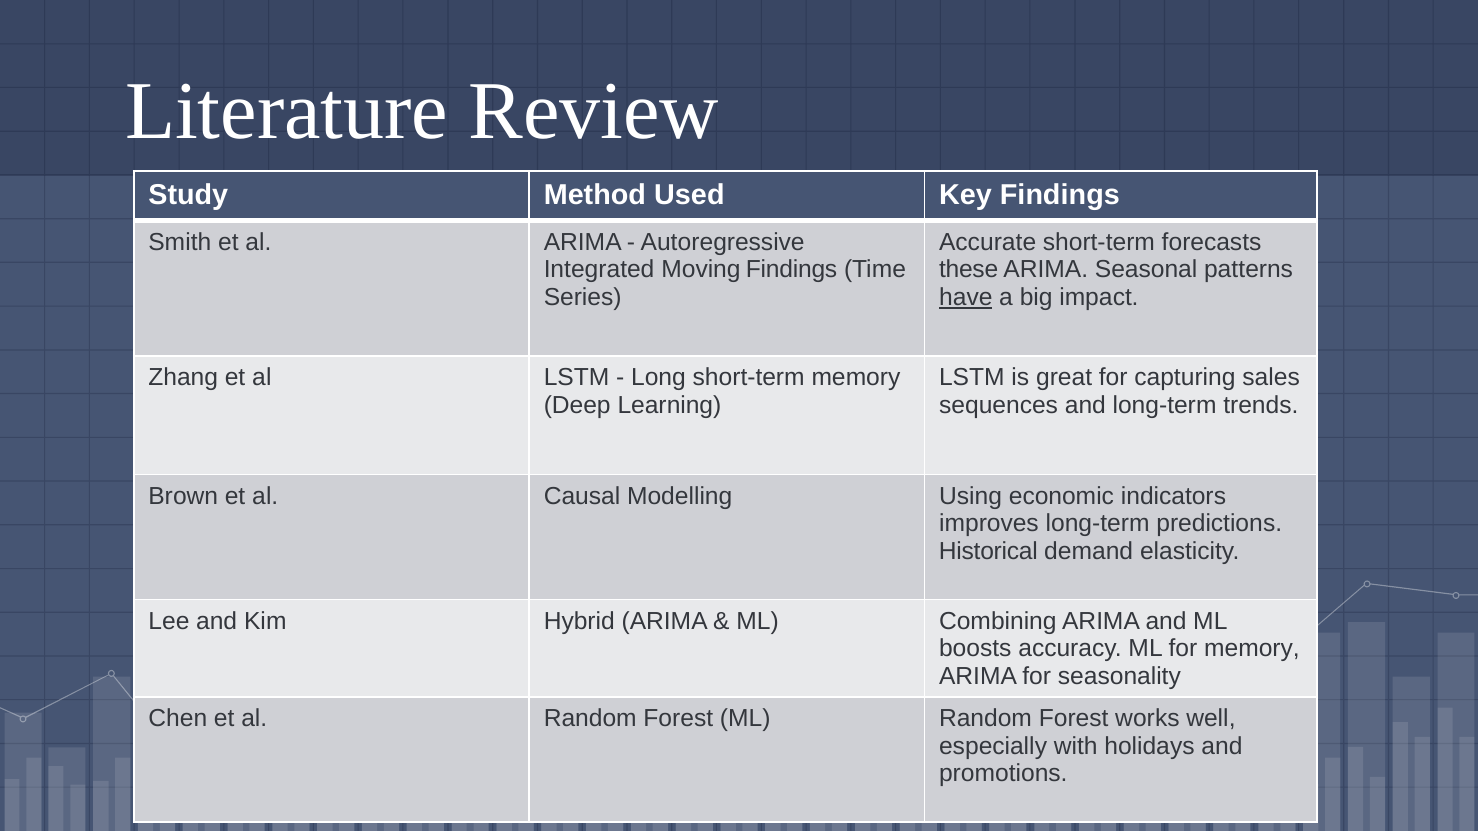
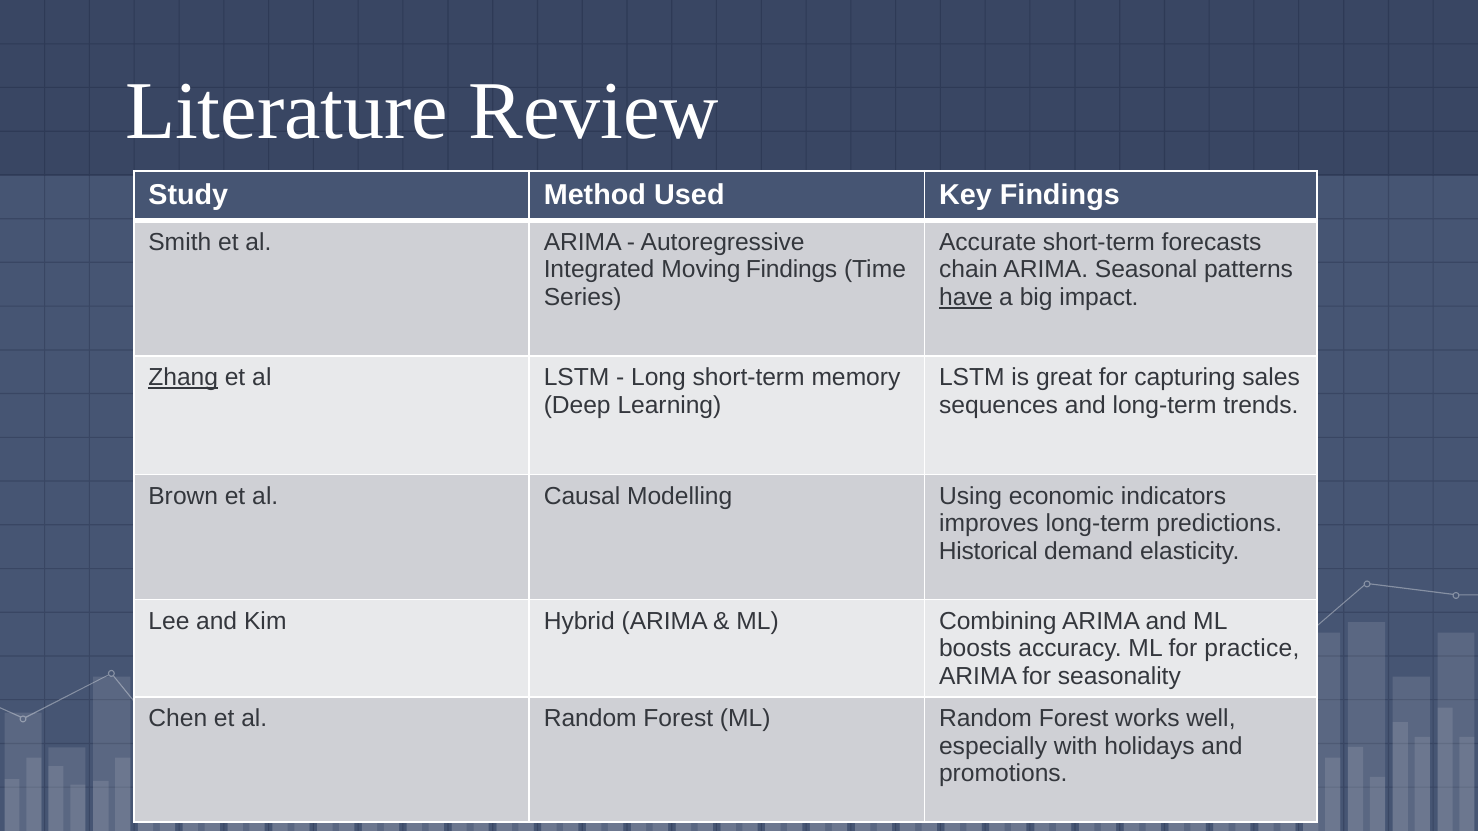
these: these -> chain (969, 270)
Zhang underline: none -> present (183, 378)
for memory: memory -> practice (1252, 649)
